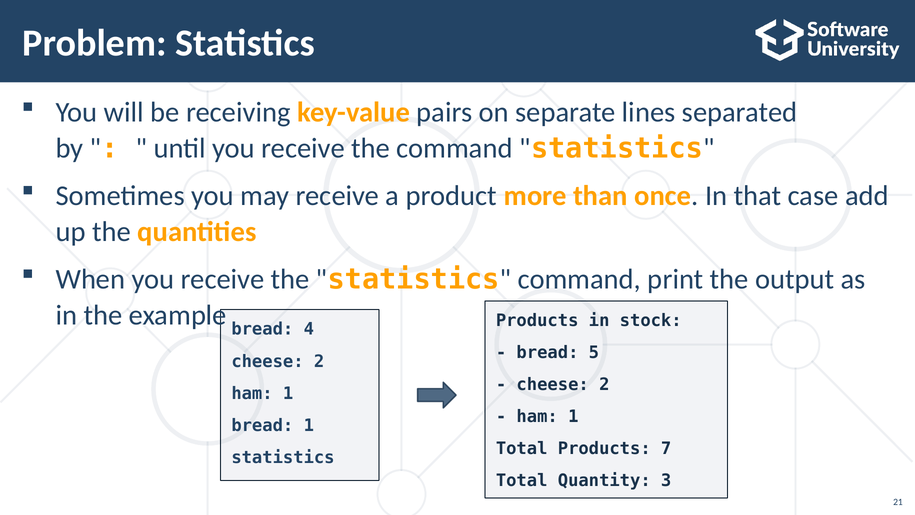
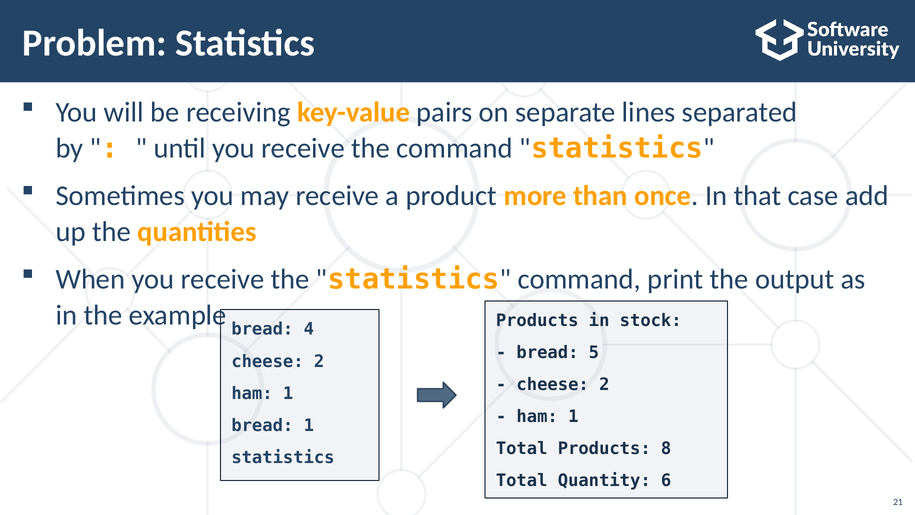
7: 7 -> 8 (666, 448)
3: 3 -> 6 (666, 480)
